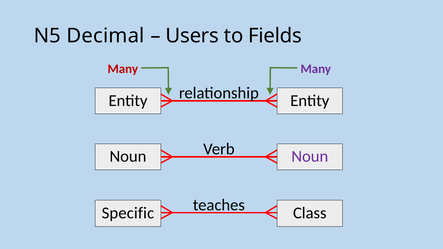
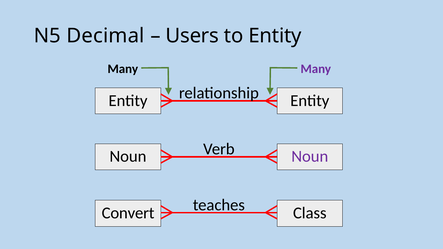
to Fields: Fields -> Entity (275, 36)
Many colour: red -> black (123, 69)
Specific: Specific -> Convert (128, 213)
